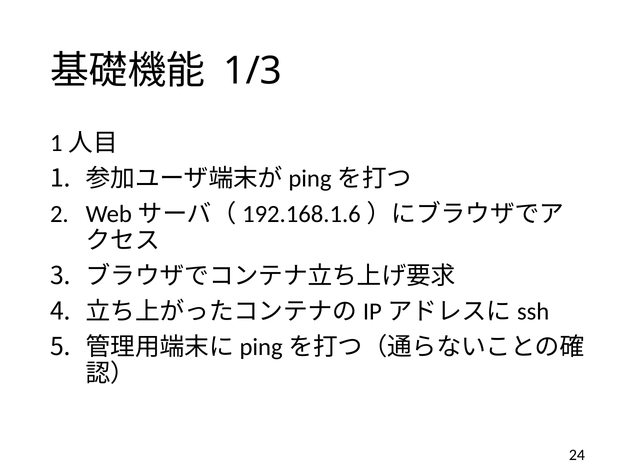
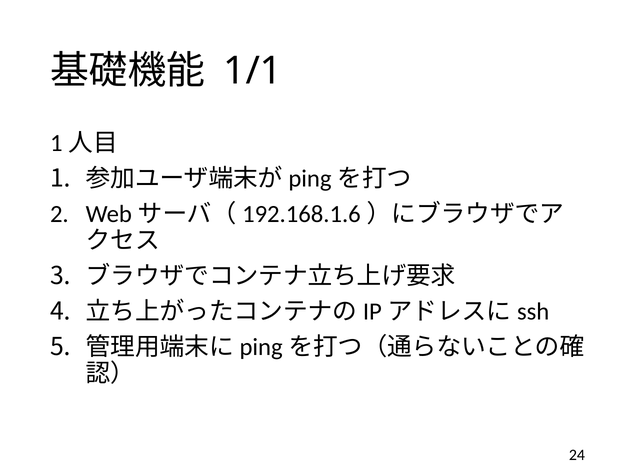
1/3: 1/3 -> 1/1 (253, 71)
